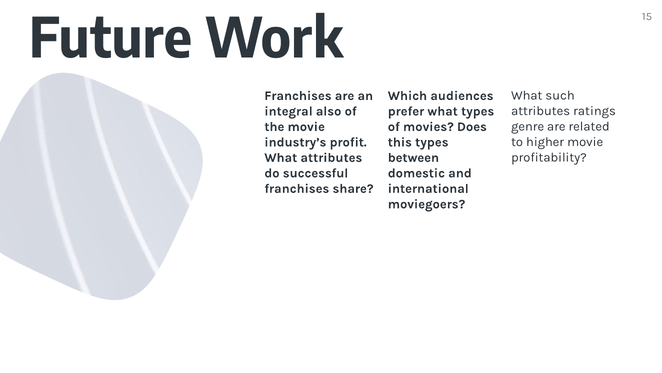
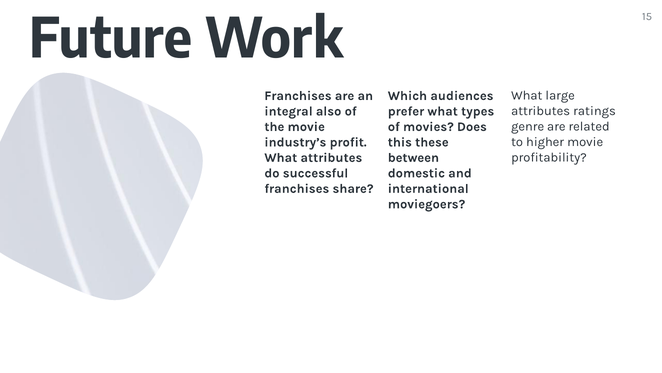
such: such -> large (560, 96)
this types: types -> these (432, 142)
